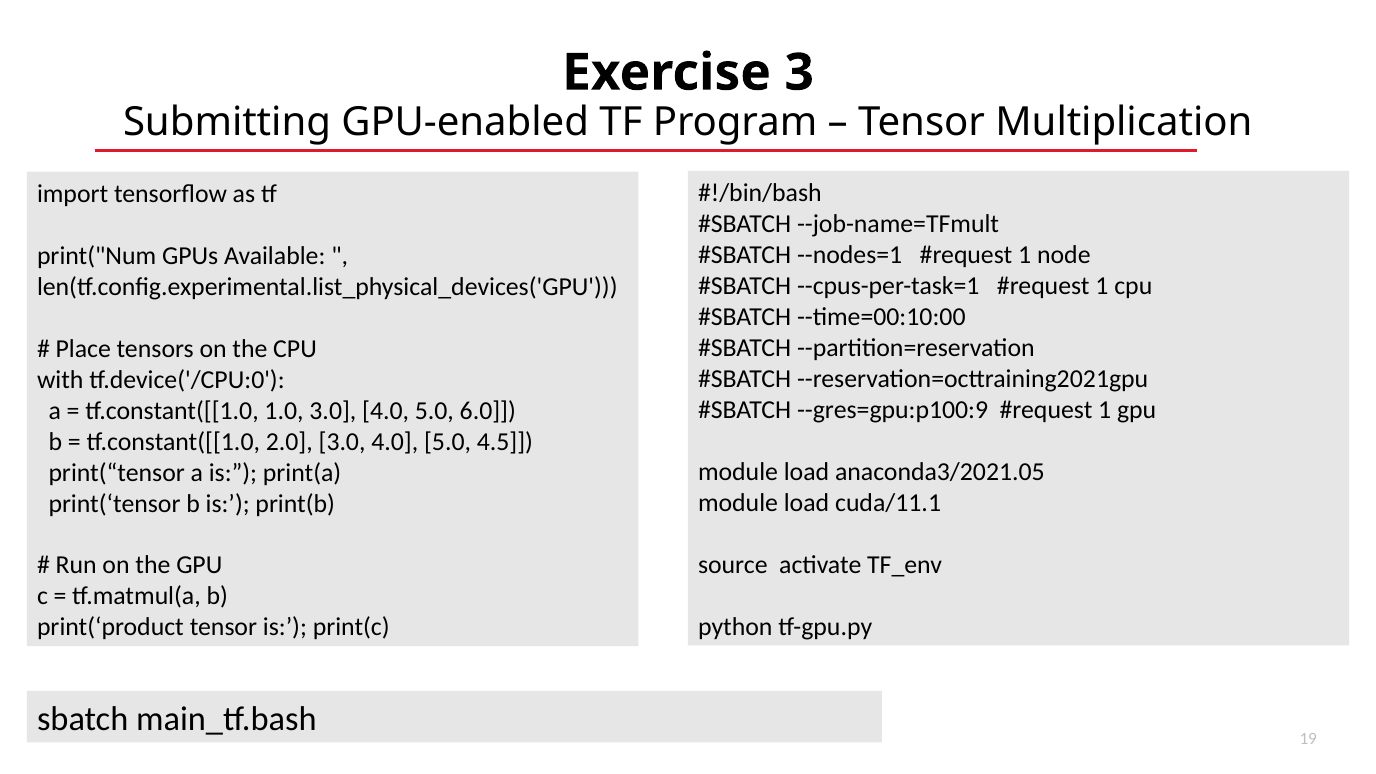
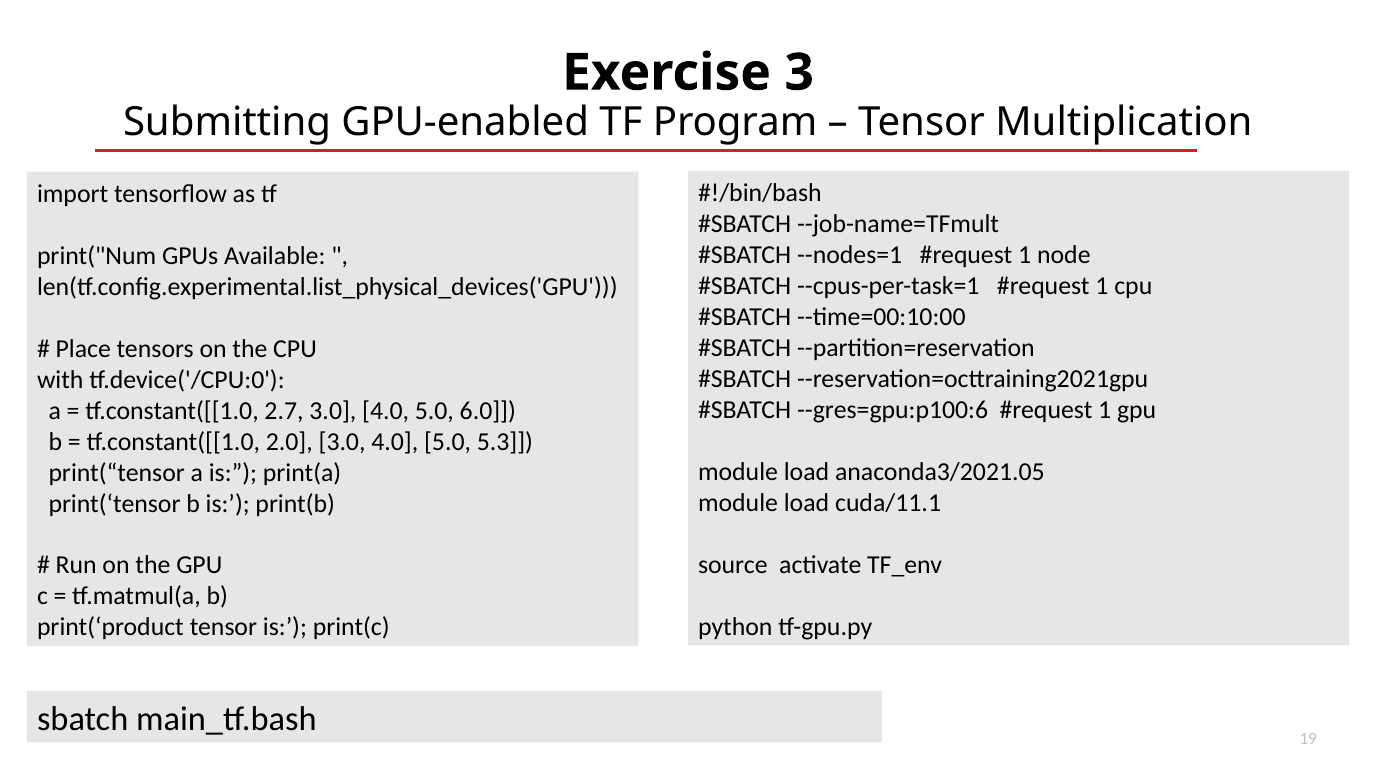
--gres=gpu:p100:9: --gres=gpu:p100:9 -> --gres=gpu:p100:6 (893, 410)
1.0: 1.0 -> 2.7 (284, 411)
4.5: 4.5 -> 5.3 (505, 442)
